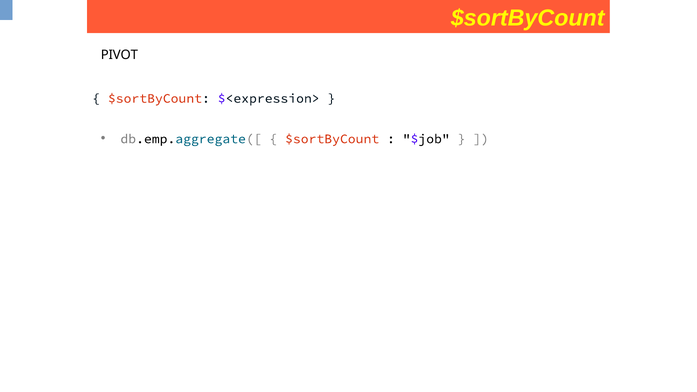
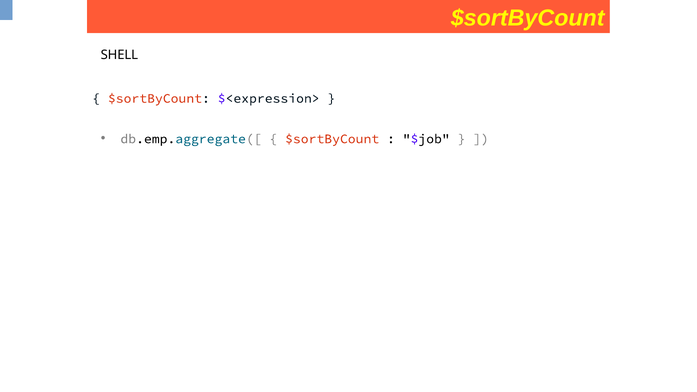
PIVOT: PIVOT -> SHELL (119, 55)
